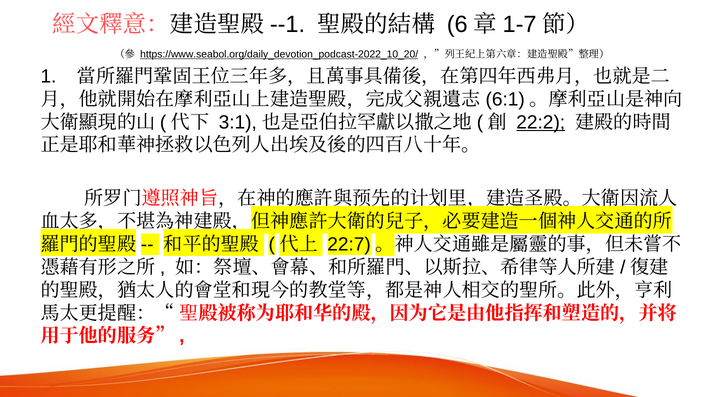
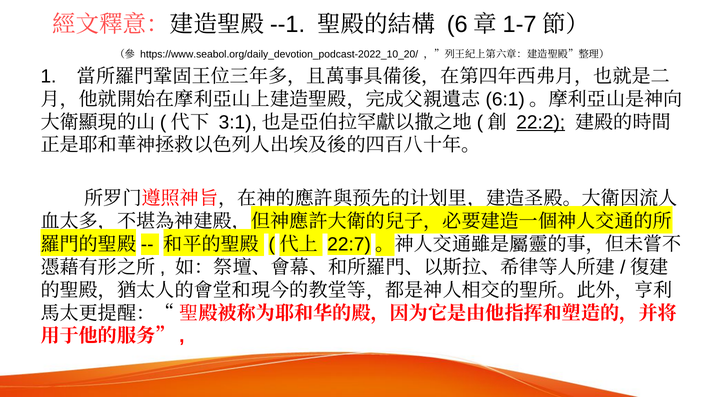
https://www.seabol.org/daily_devotion_podcast-2022_10_20/ underline: present -> none (279, 54)
